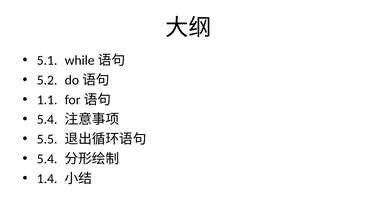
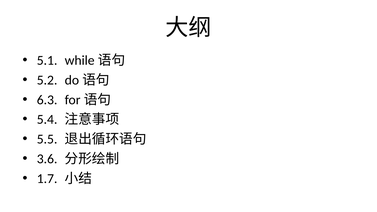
1.1: 1.1 -> 6.3 (47, 100)
5.4: 5.4 -> 3.6 (47, 159)
1.4: 1.4 -> 1.7 (47, 179)
